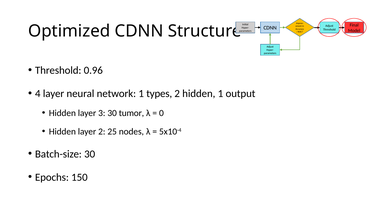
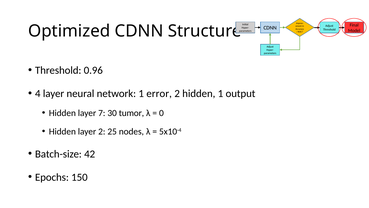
types: types -> error (159, 93)
3: 3 -> 7 (102, 113)
Batch-size 30: 30 -> 42 (90, 154)
